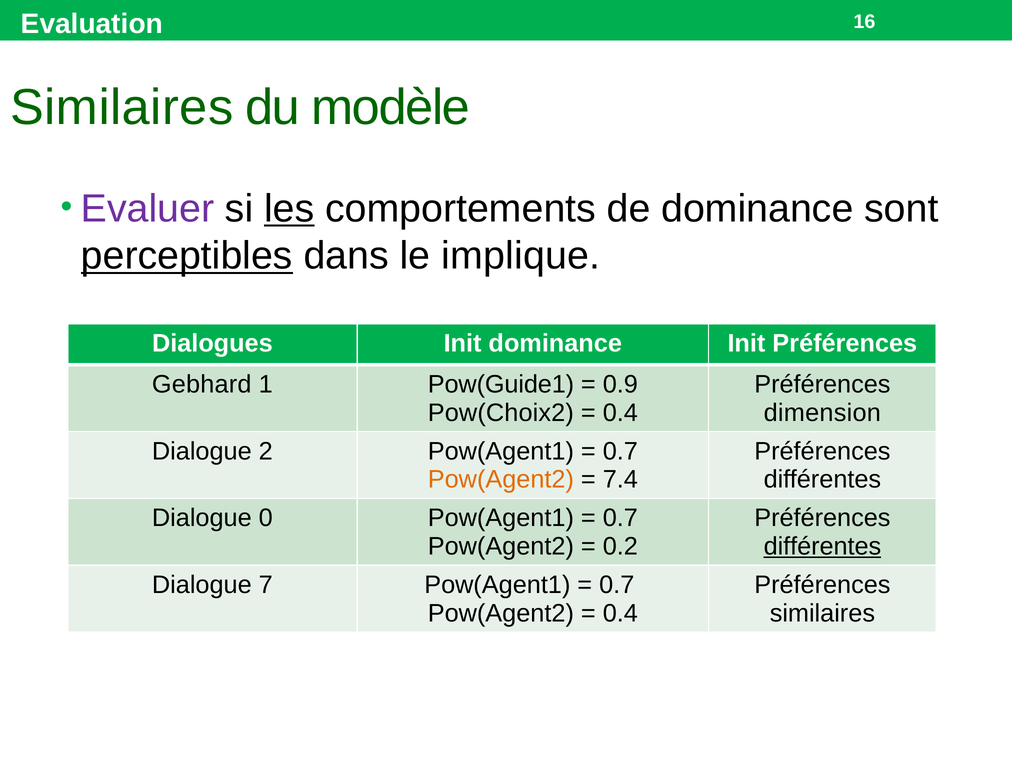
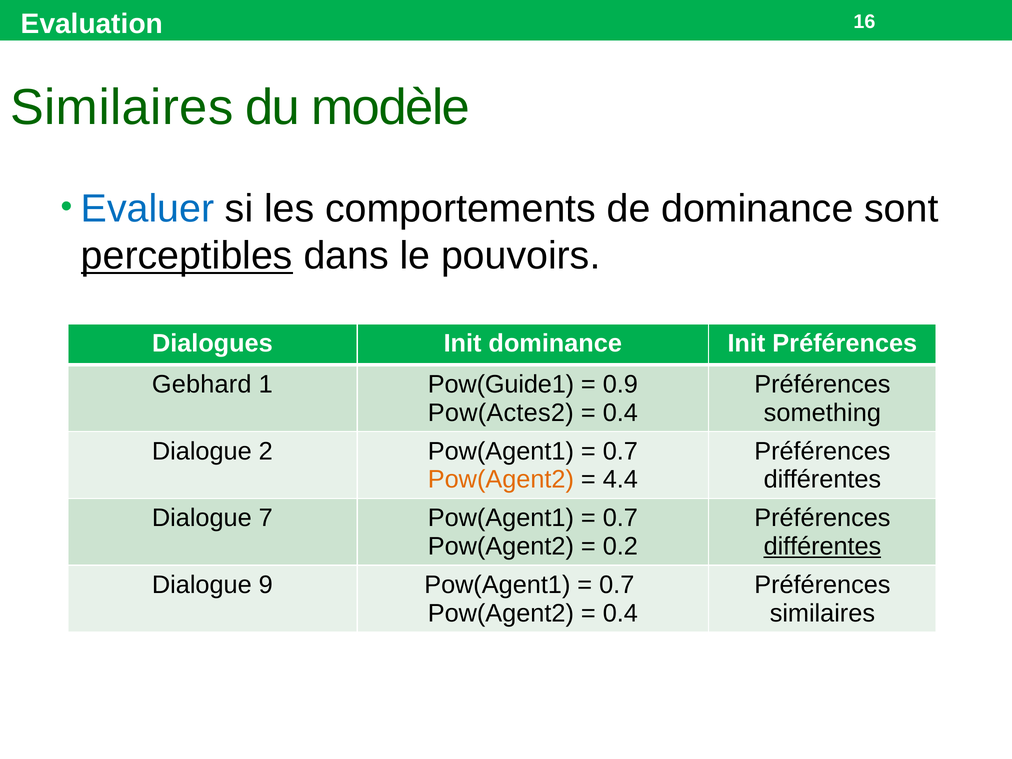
Evaluer colour: purple -> blue (148, 209)
les underline: present -> none (289, 209)
implique: implique -> pouvoirs (521, 256)
Pow(Choix2: Pow(Choix2 -> Pow(Actes2 (501, 413)
dimension: dimension -> something (822, 413)
7.4: 7.4 -> 4.4 (620, 480)
0: 0 -> 7 (266, 518)
7: 7 -> 9 (266, 585)
